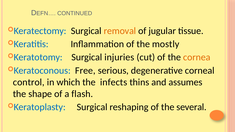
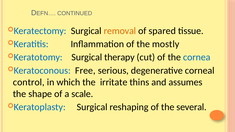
jugular: jugular -> spared (162, 31)
injuries: injuries -> therapy (119, 57)
cornea colour: orange -> blue (197, 57)
infects: infects -> irritate (114, 82)
flash: flash -> scale (82, 94)
